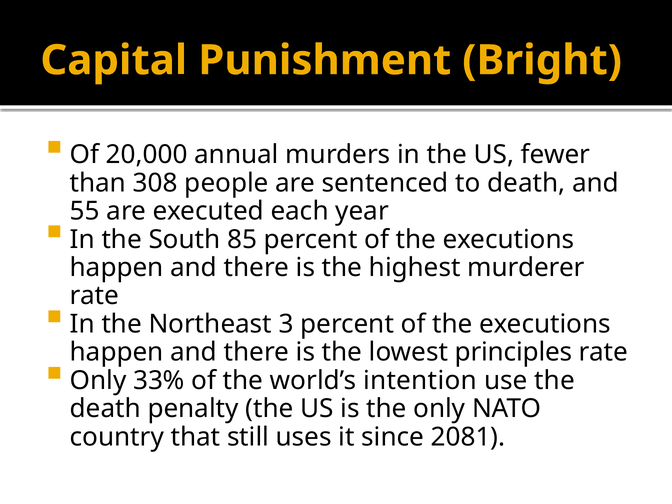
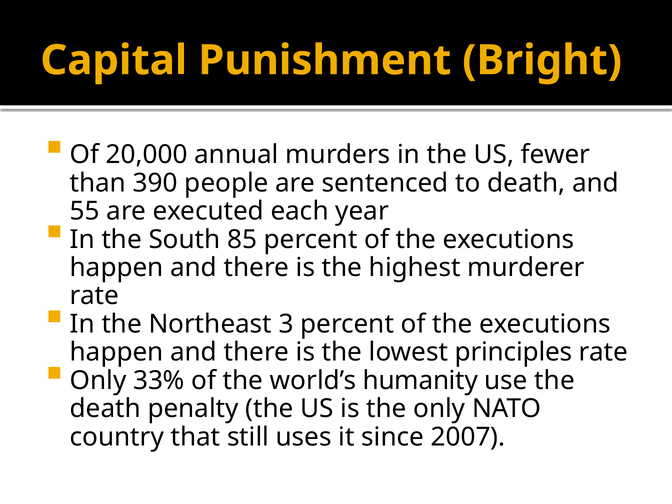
308: 308 -> 390 (155, 183)
intention: intention -> humanity (420, 381)
2081: 2081 -> 2007 (468, 437)
